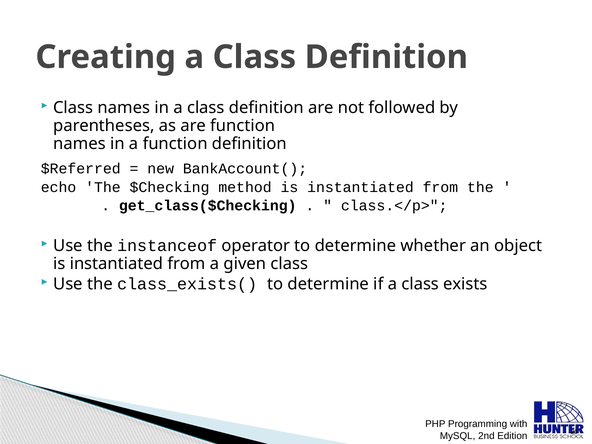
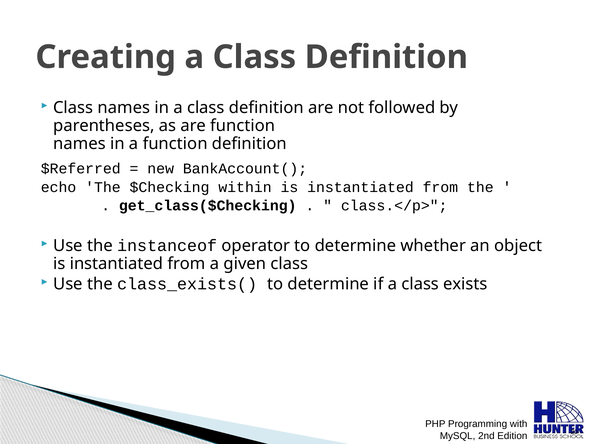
method: method -> within (245, 187)
